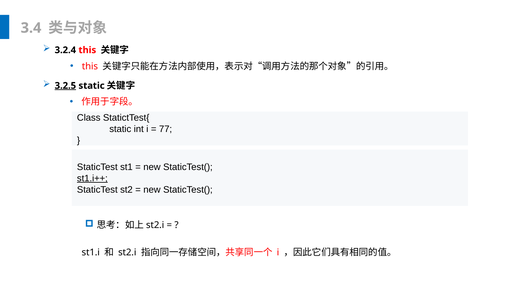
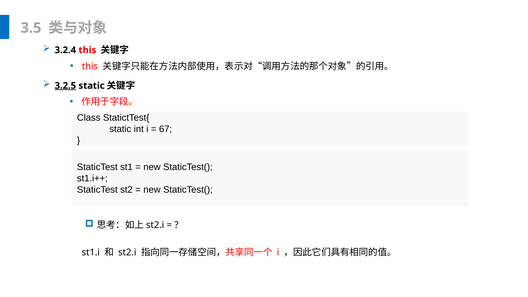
3.4: 3.4 -> 3.5 (31, 28)
77: 77 -> 67 (166, 129)
st1.i++ underline: present -> none (92, 178)
